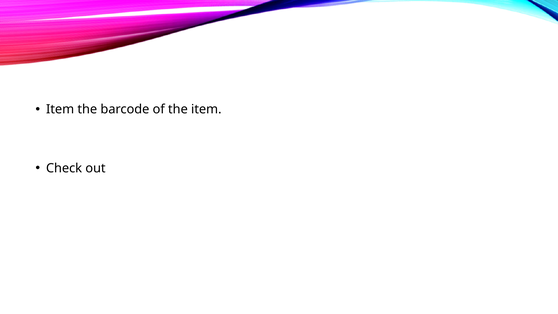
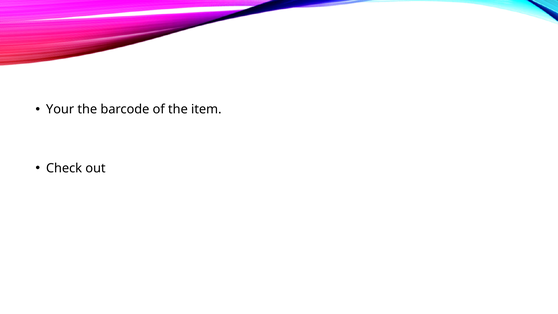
Item: Item -> Your (60, 109)
